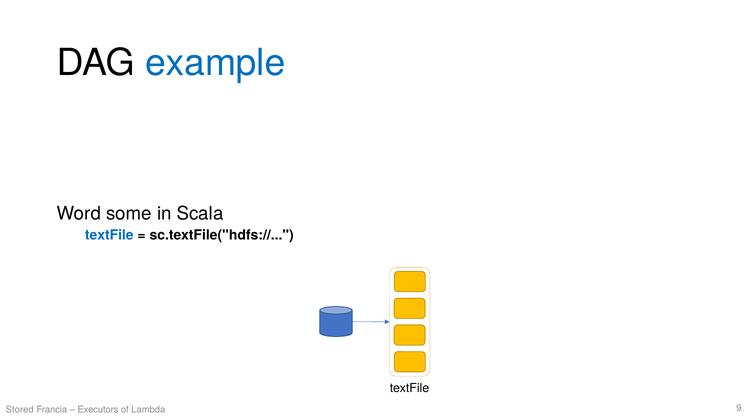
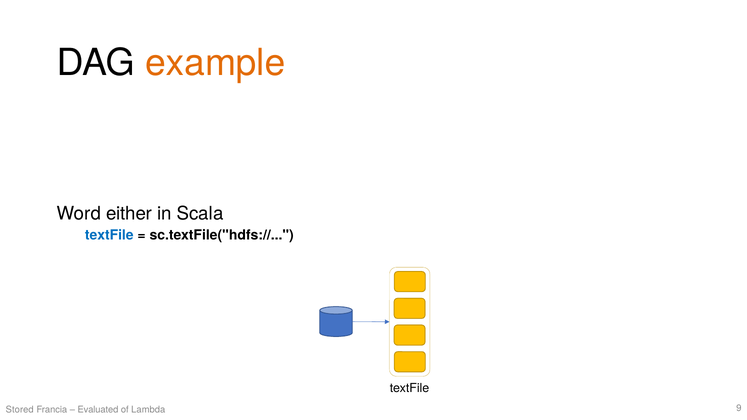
example colour: blue -> orange (215, 63)
some: some -> either (129, 214)
Executors: Executors -> Evaluated (98, 410)
